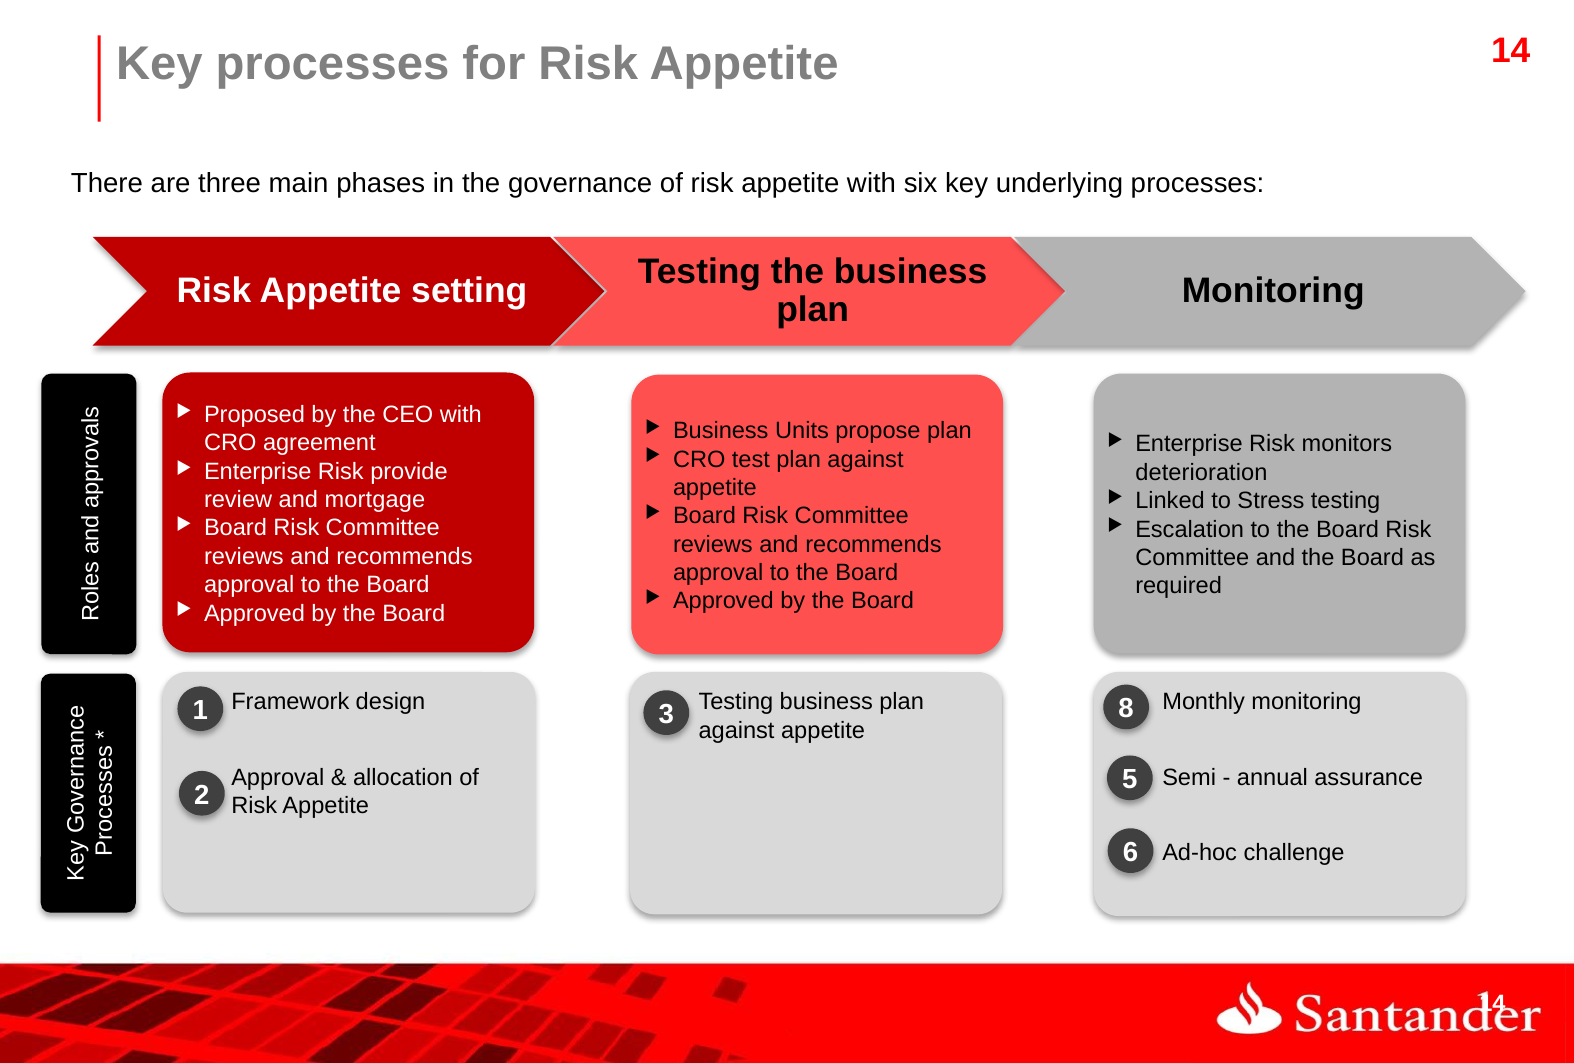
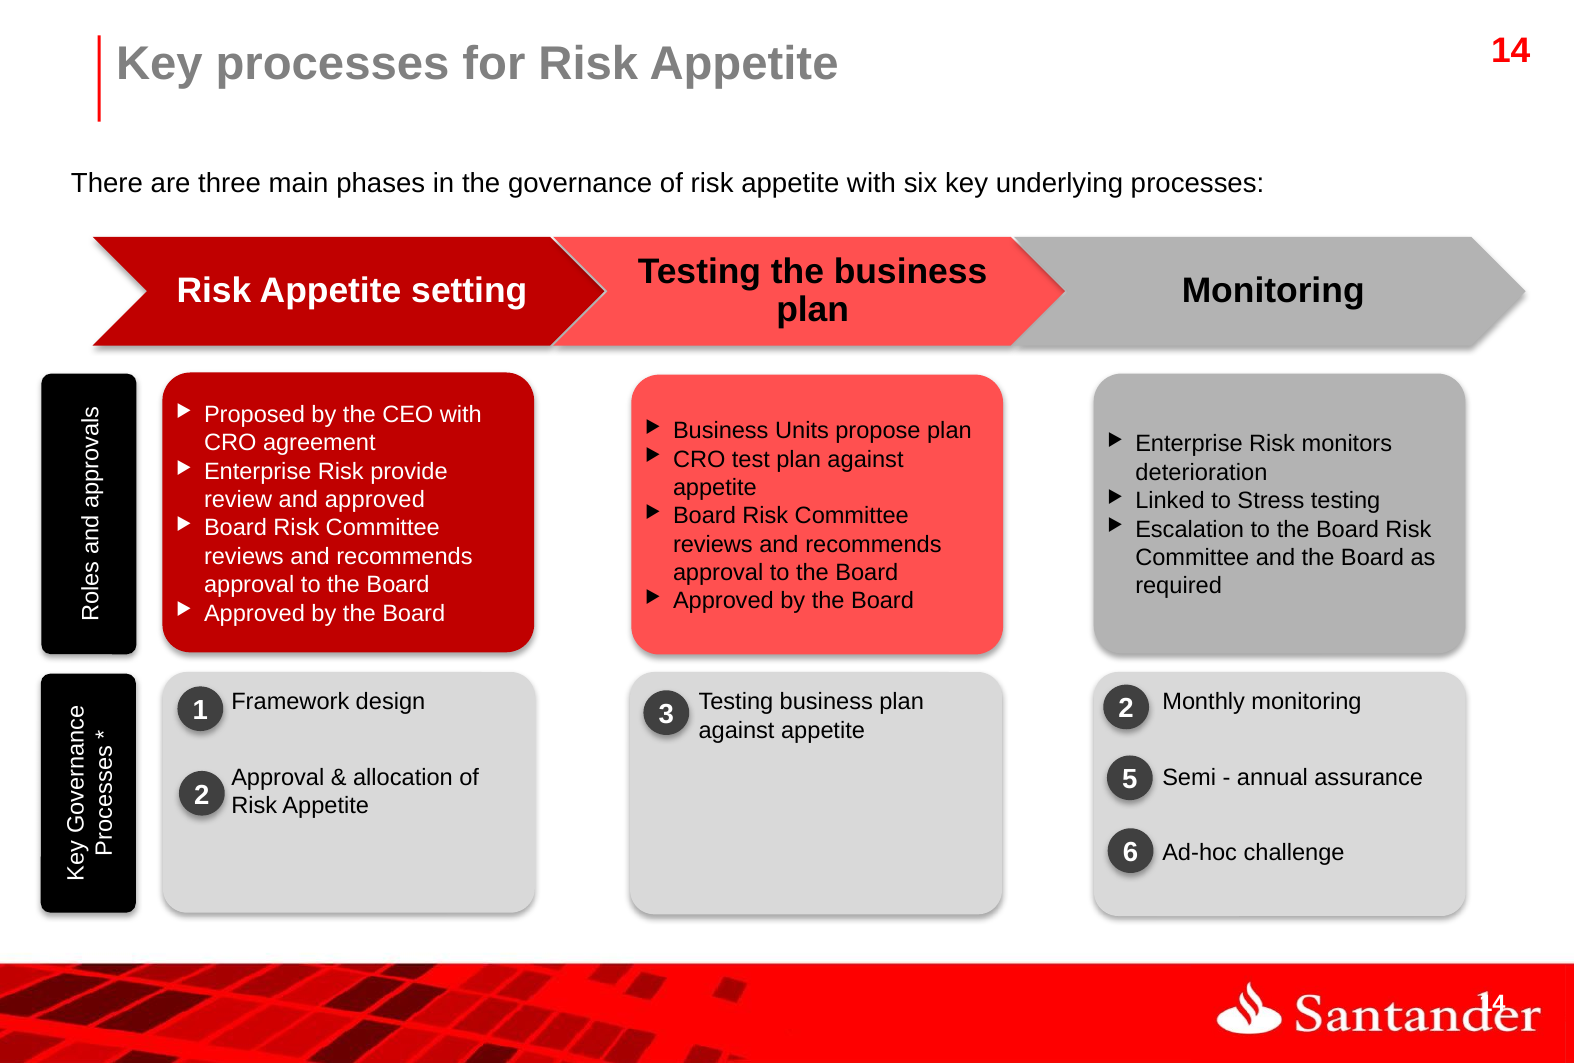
and mortgage: mortgage -> approved (375, 500)
3 8: 8 -> 2 (1126, 709)
